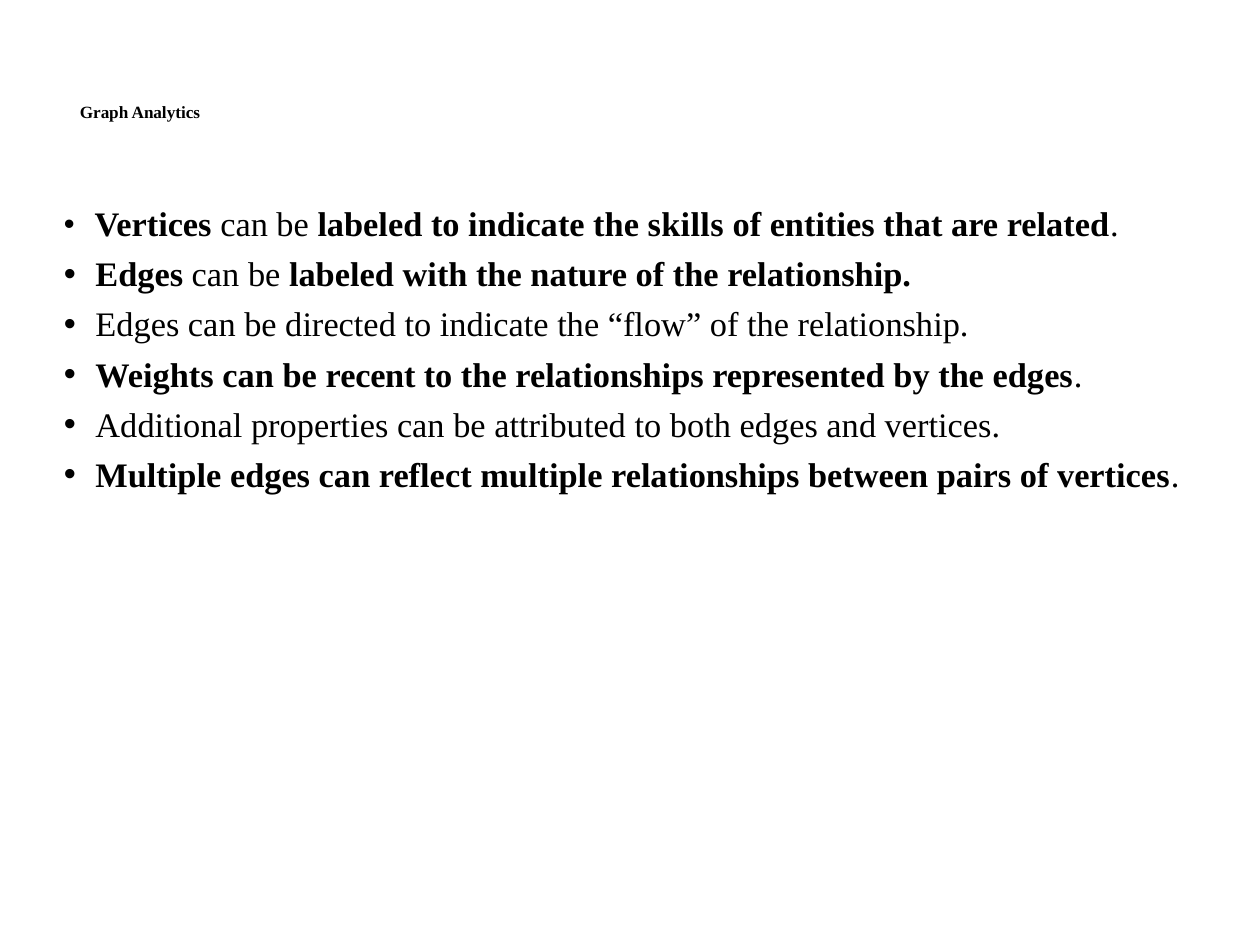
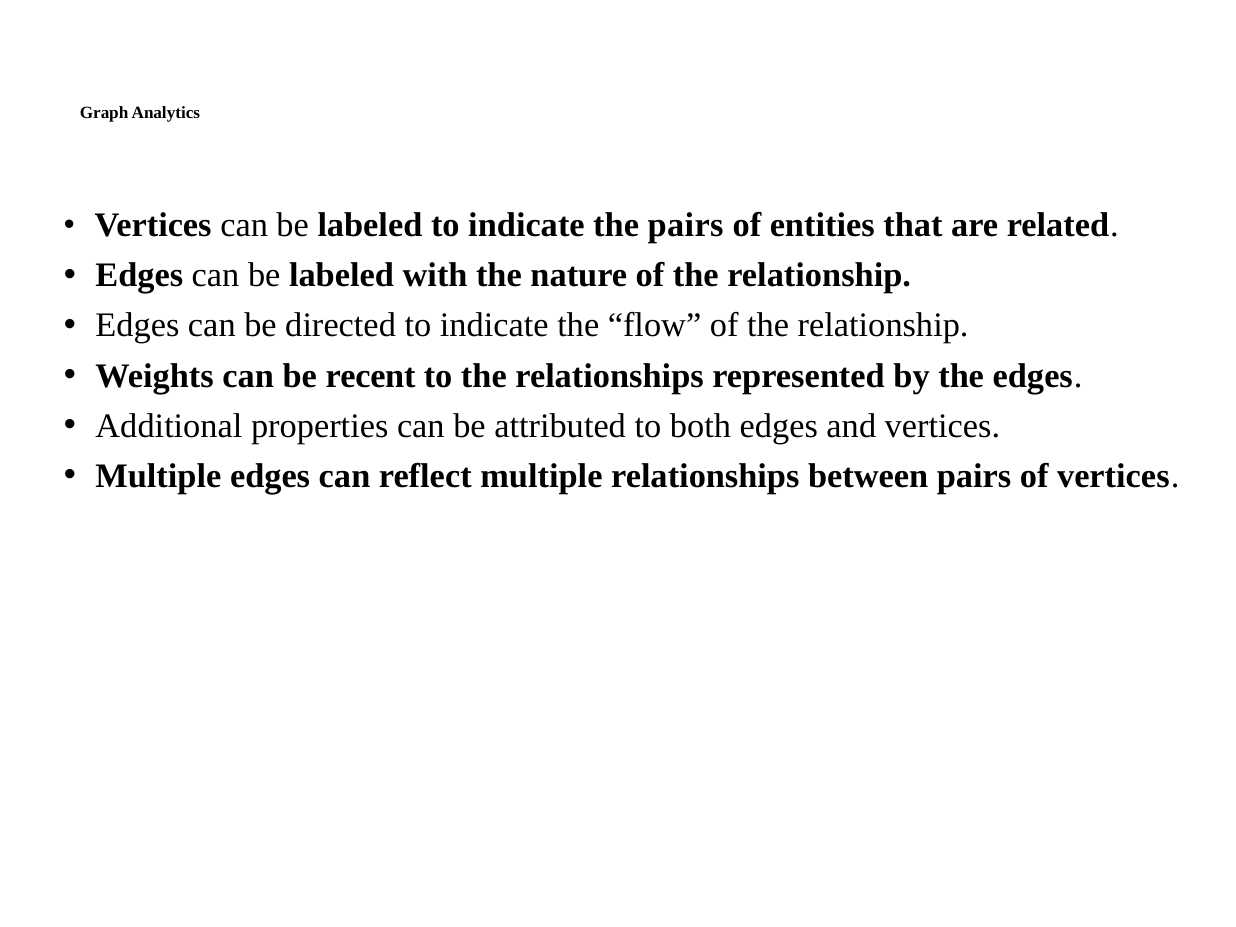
the skills: skills -> pairs (686, 226)
